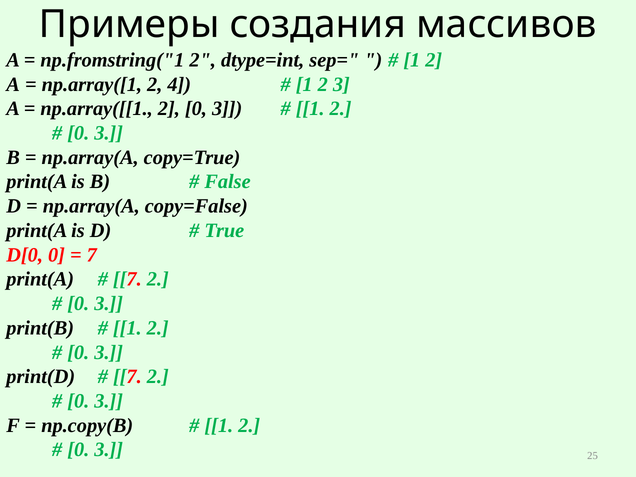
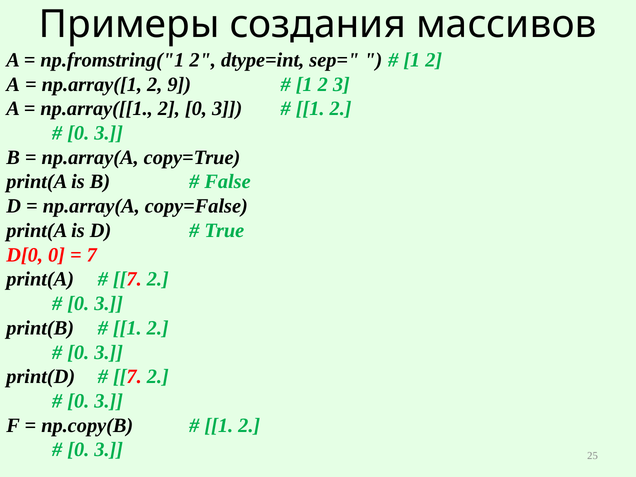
4: 4 -> 9 (179, 84)
